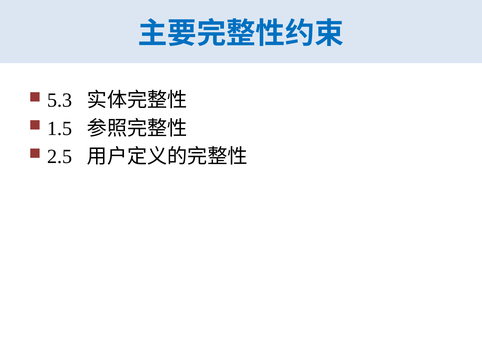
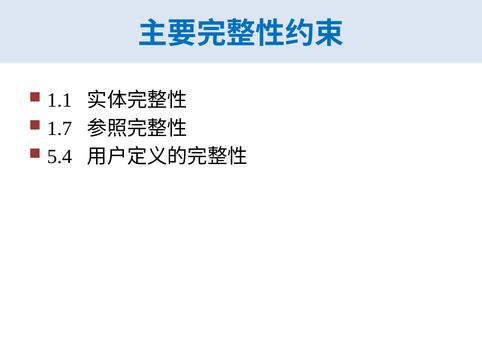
5.3: 5.3 -> 1.1 (60, 100)
1.5: 1.5 -> 1.7 (60, 128)
2.5: 2.5 -> 5.4 (60, 156)
